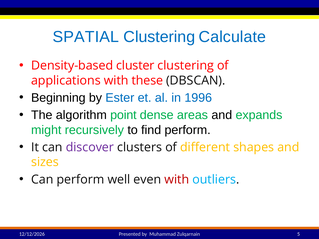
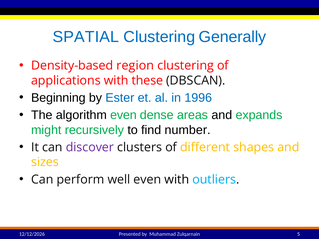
Calculate: Calculate -> Generally (232, 37)
cluster: cluster -> region (135, 66)
algorithm point: point -> even (123, 115)
find perform: perform -> number (188, 130)
with colour: red -> black (177, 180)
